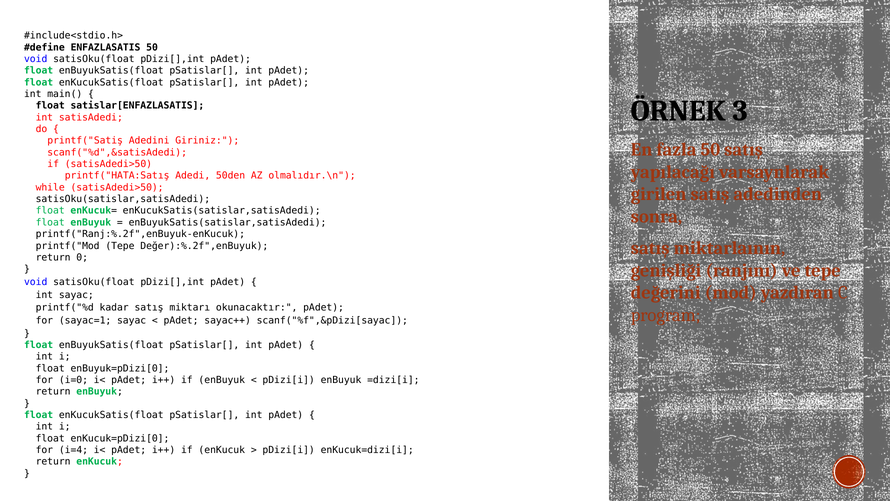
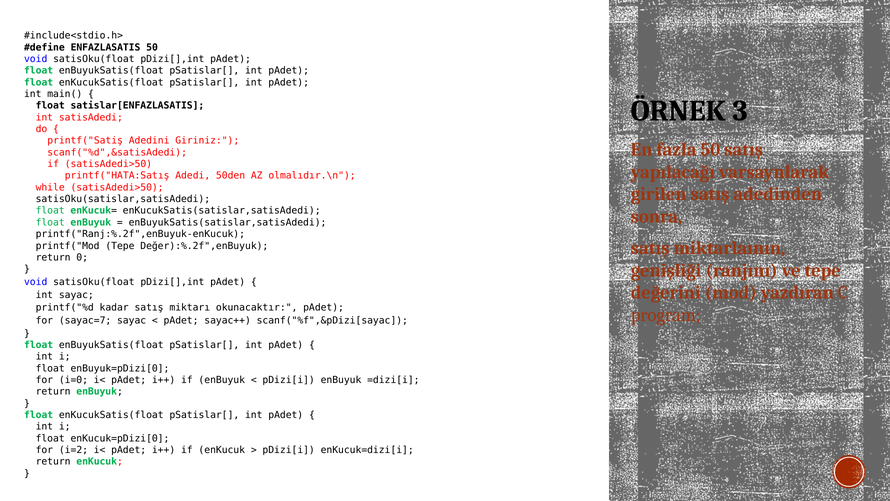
sayac=1: sayac=1 -> sayac=7 (85, 320)
i=4: i=4 -> i=2 (73, 450)
